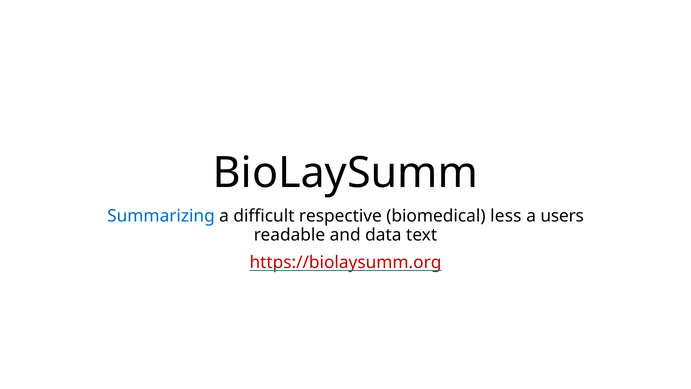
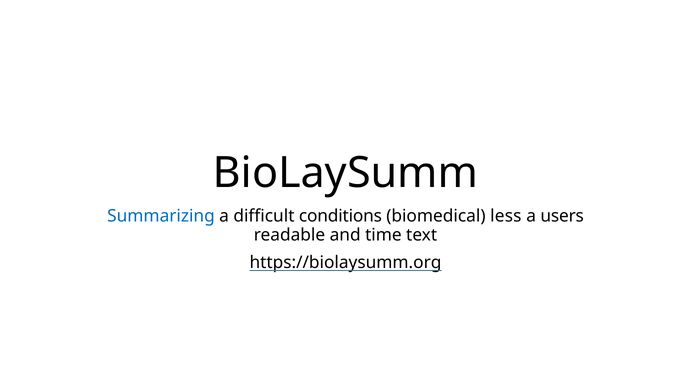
respective: respective -> conditions (340, 216)
data: data -> time (383, 235)
https://biolaysumm.org colour: red -> black (345, 263)
